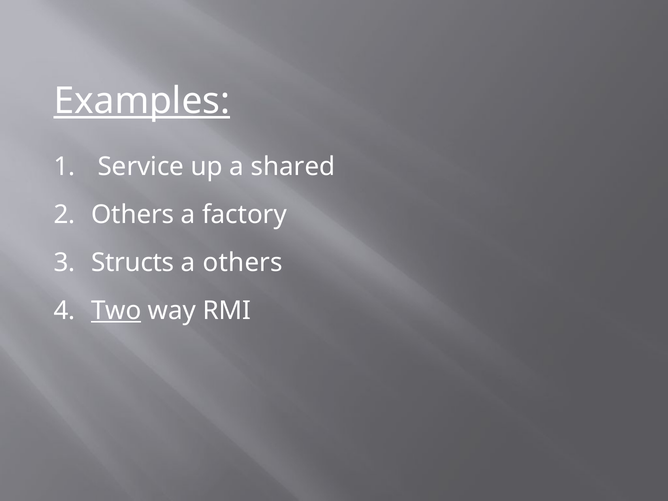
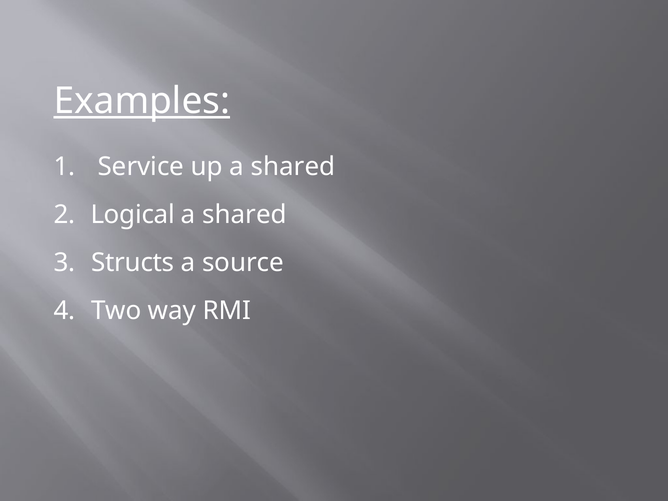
Others: Others -> Logical (133, 215)
factory: factory -> shared (244, 215)
a others: others -> source (243, 263)
Two underline: present -> none (116, 310)
